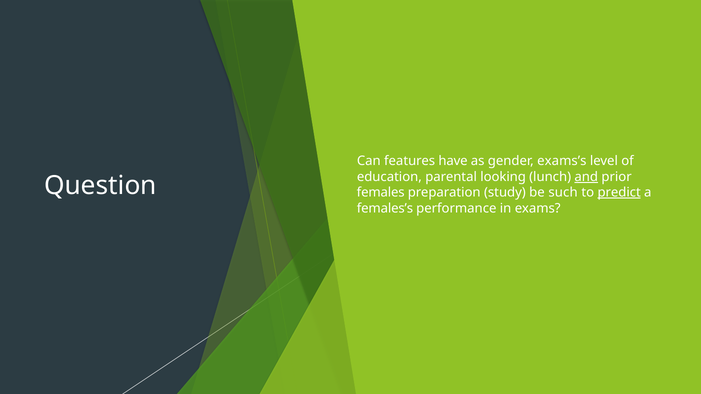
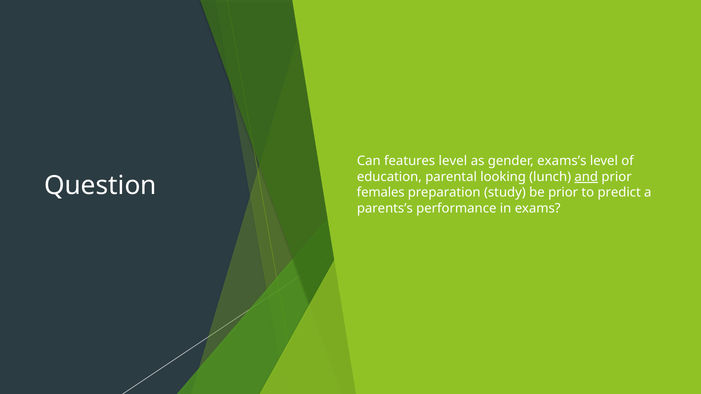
features have: have -> level (453, 161)
be such: such -> prior (563, 193)
predict underline: present -> none (619, 193)
females’s: females’s -> parents’s (385, 208)
